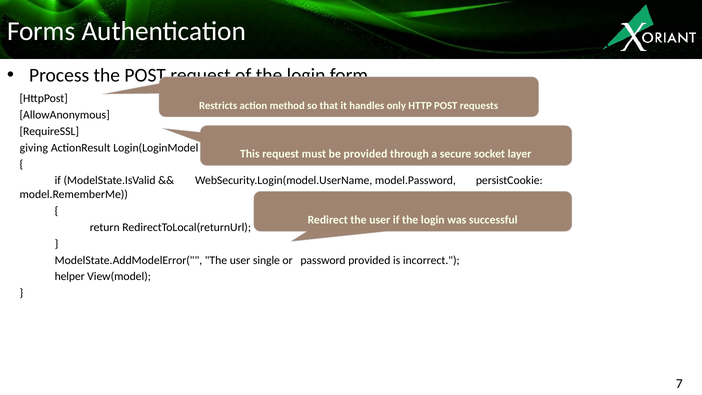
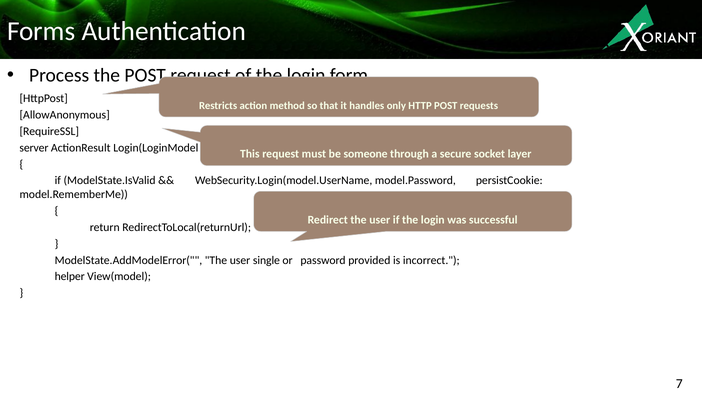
giving: giving -> server (34, 148)
be provided: provided -> someone (366, 154)
